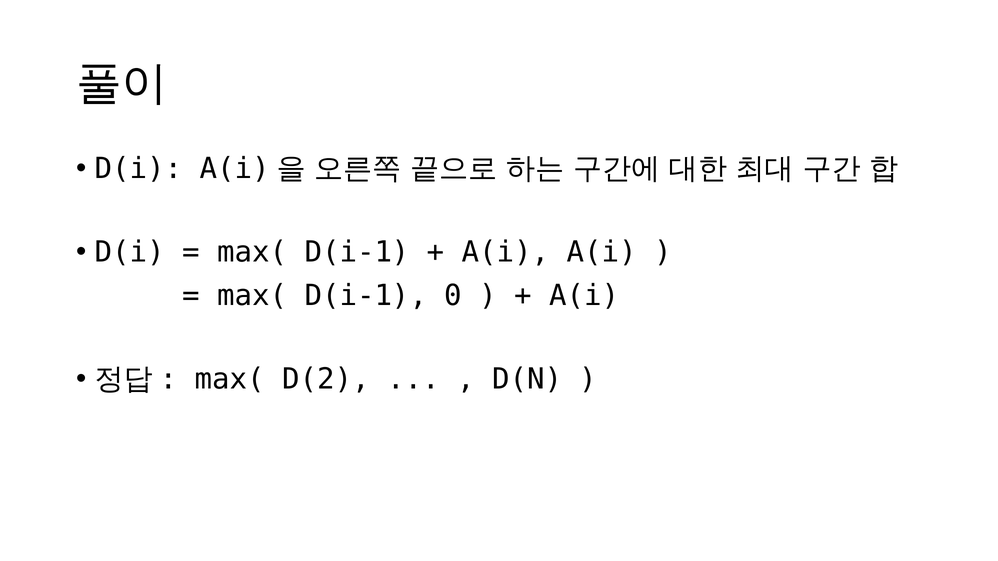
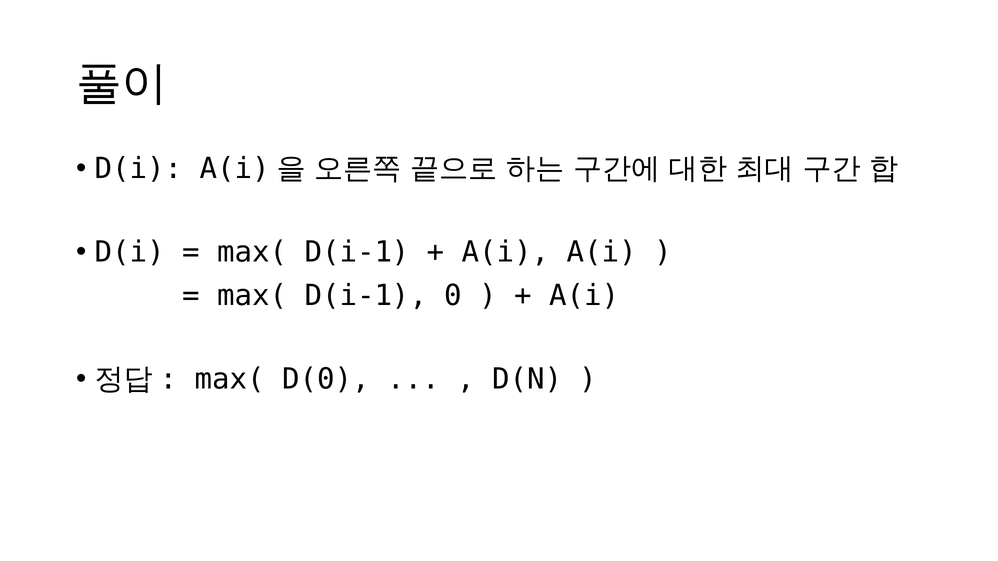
D(2: D(2 -> D(0 (326, 379)
